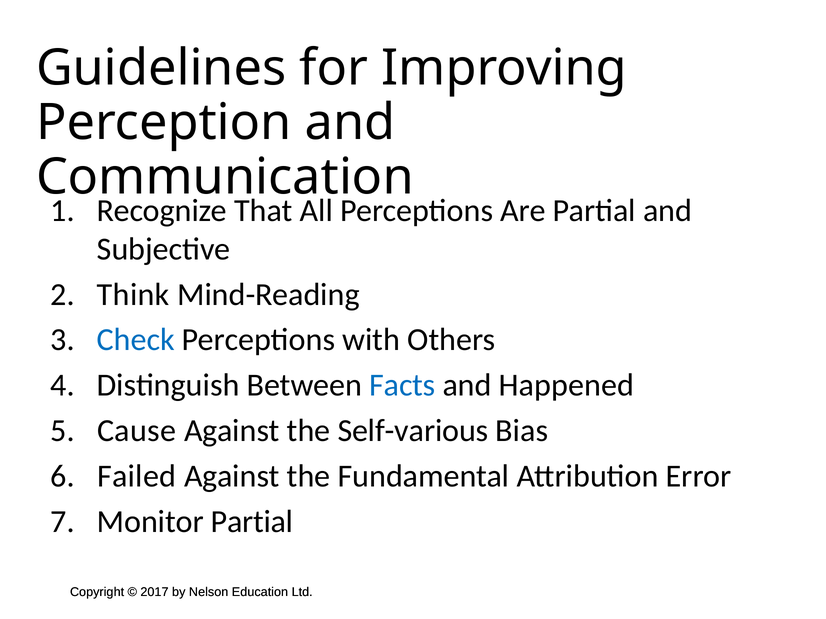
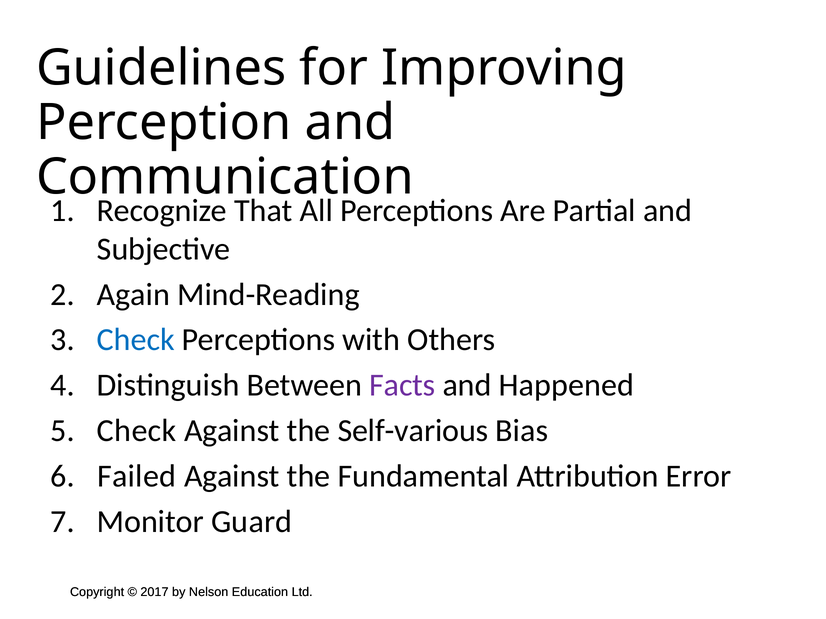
Think: Think -> Again (133, 295)
Facts colour: blue -> purple (402, 386)
Cause: Cause -> Check (137, 431)
Monitor Partial: Partial -> Guard (252, 522)
